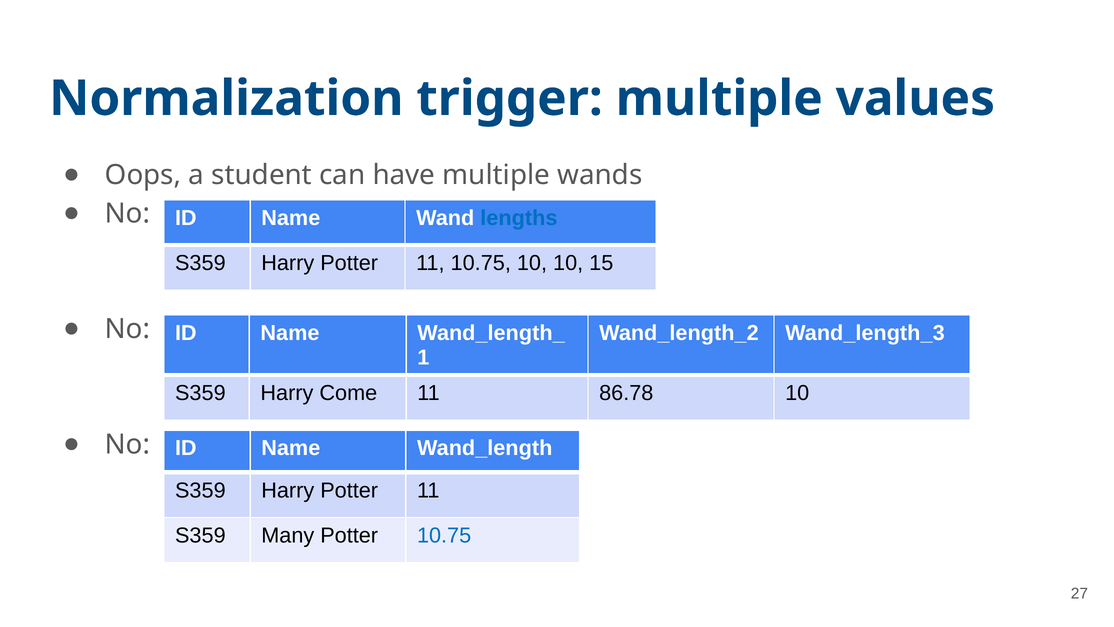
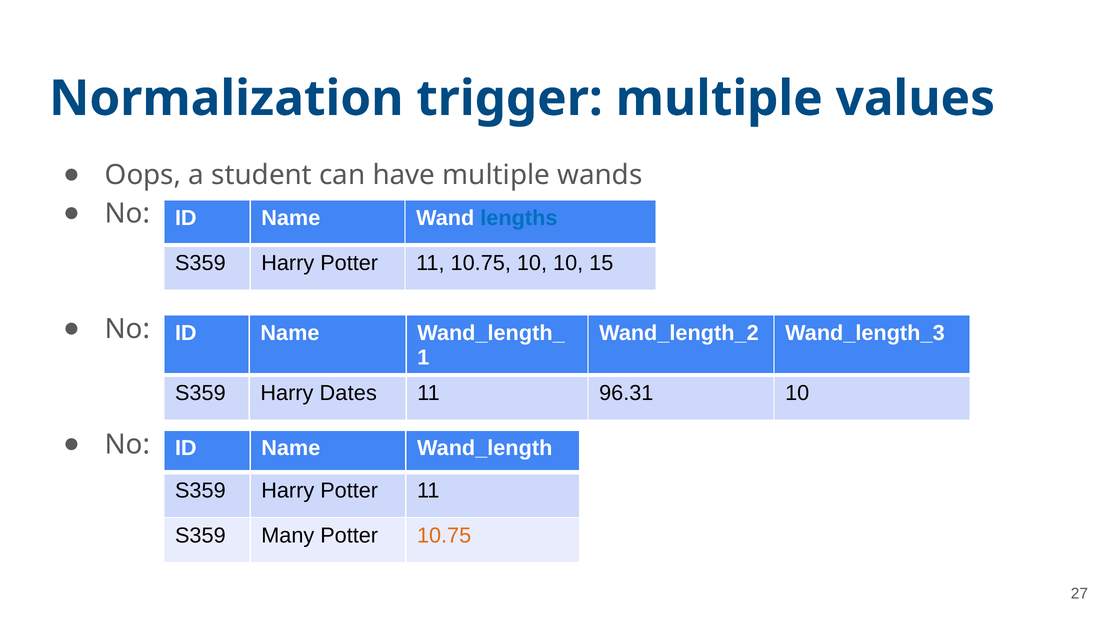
Come: Come -> Dates (348, 393)
86.78: 86.78 -> 96.31 (626, 393)
10.75 colour: blue -> orange (444, 535)
